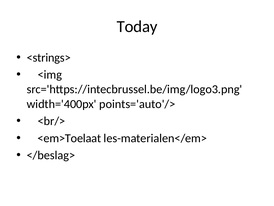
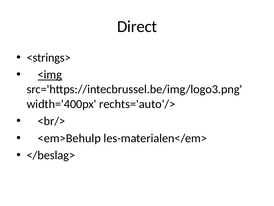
Today: Today -> Direct (137, 27)
<img underline: none -> present (50, 75)
points='auto'/>: points='auto'/> -> rechts='auto'/> (137, 104)
<em>Toelaat: <em>Toelaat -> <em>Behulp (69, 138)
